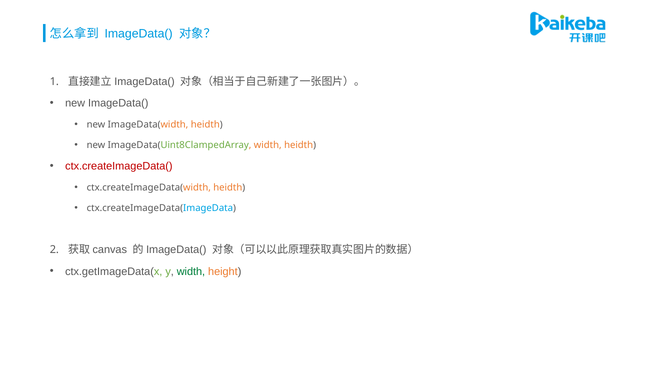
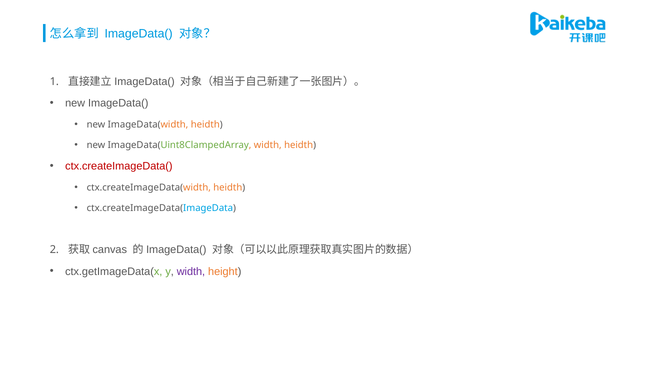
width colour: green -> purple (191, 271)
